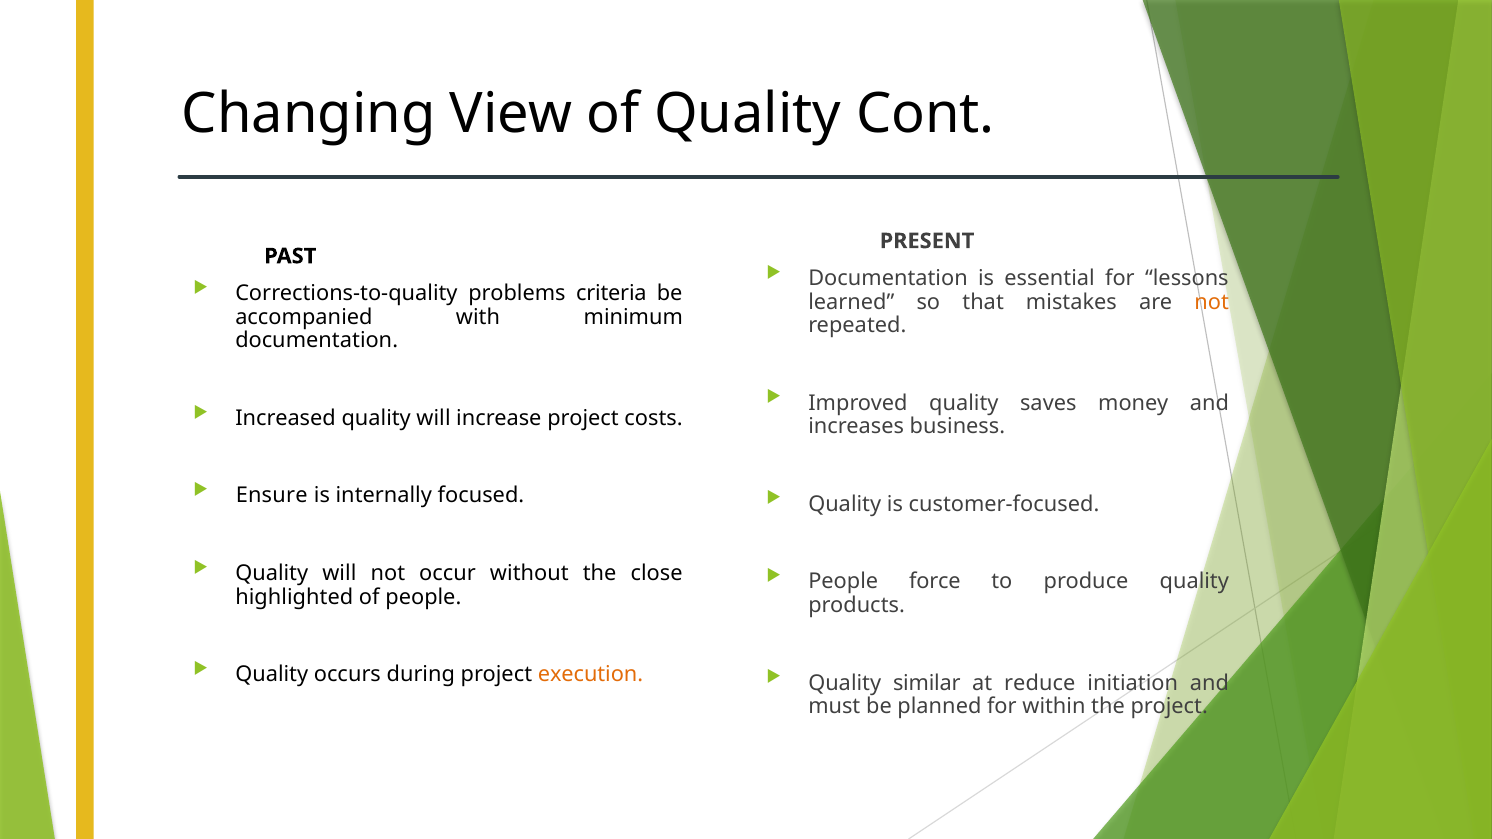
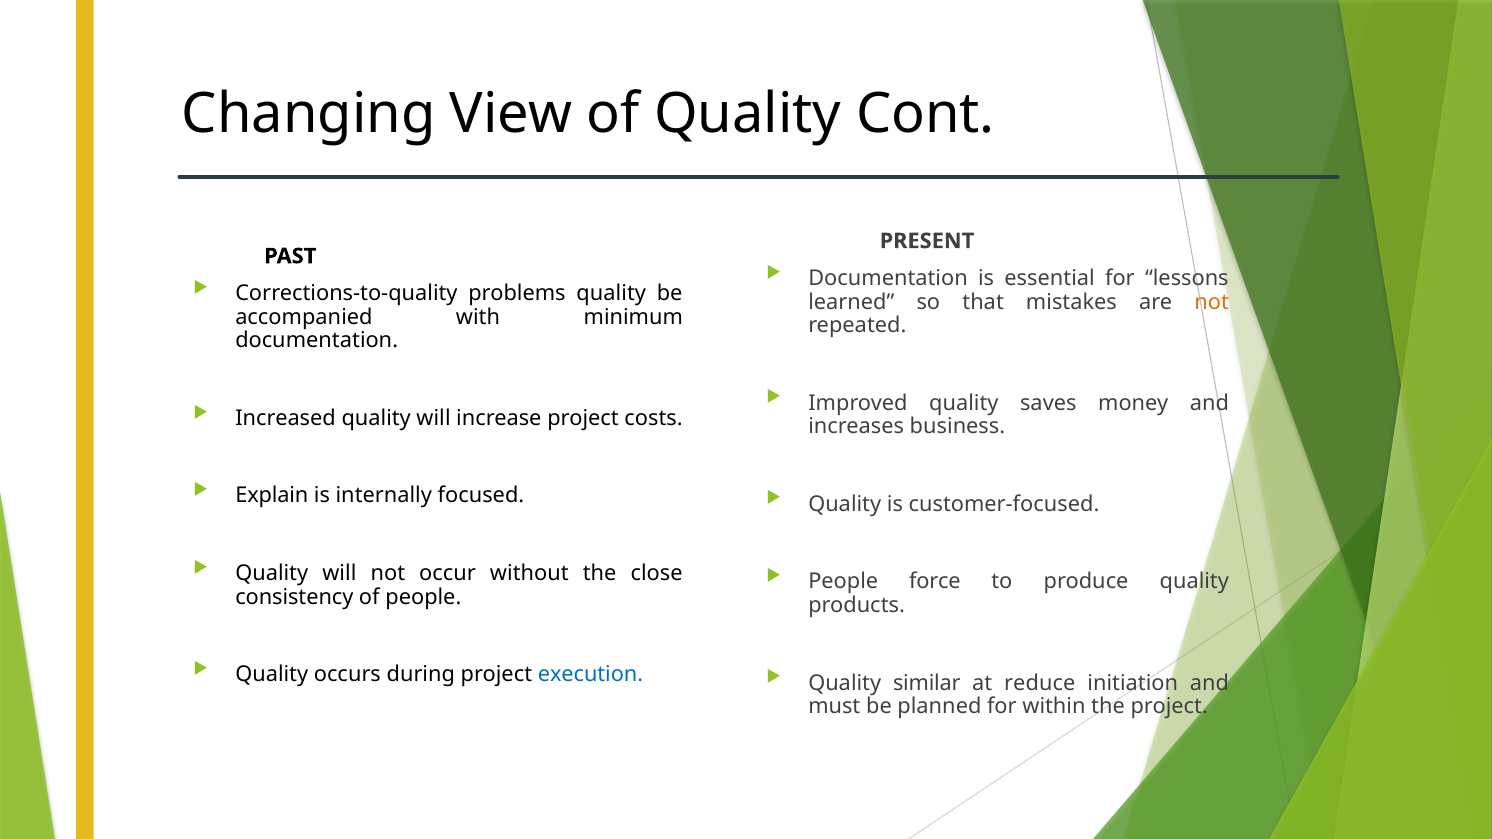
problems criteria: criteria -> quality (611, 294)
Ensure: Ensure -> Explain (272, 496)
highlighted: highlighted -> consistency (294, 597)
execution colour: orange -> blue (590, 675)
